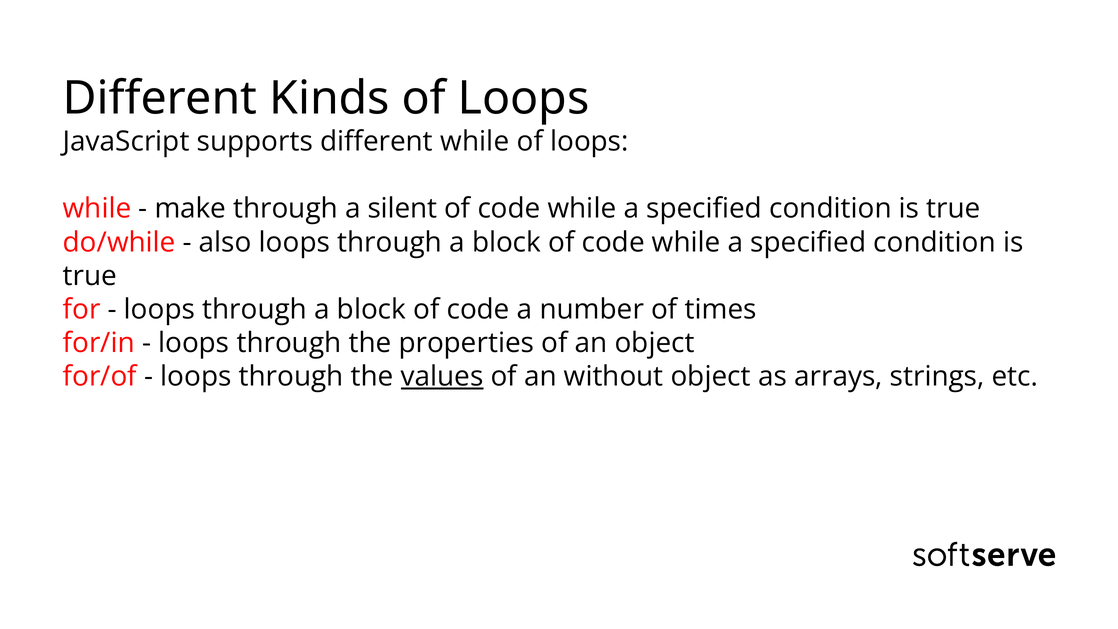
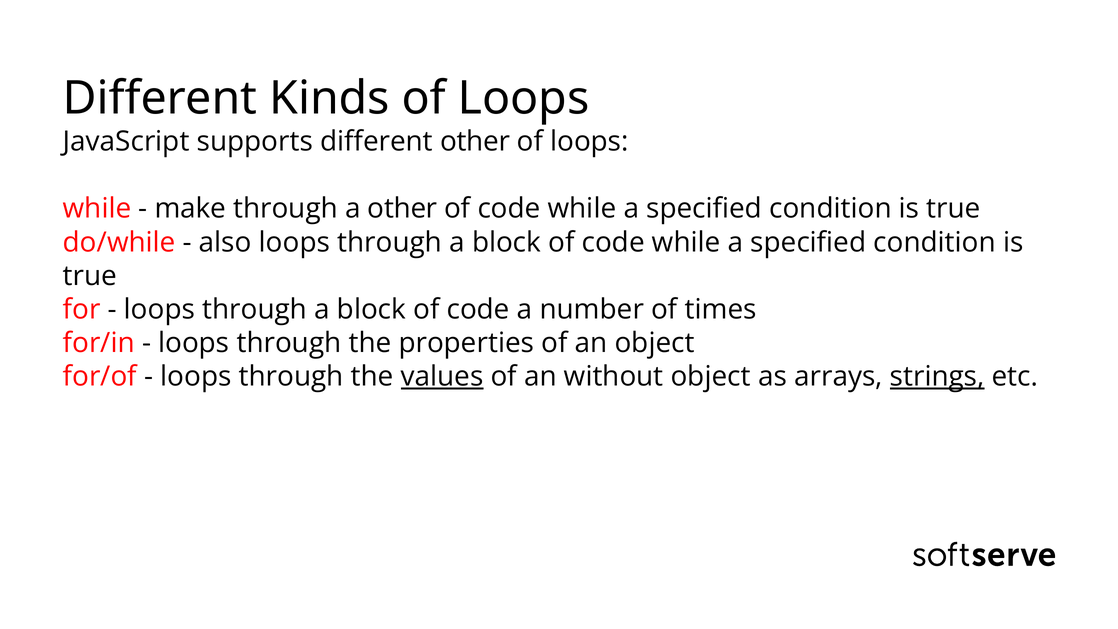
different while: while -> other (475, 142)
a silent: silent -> other (402, 209)
strings underline: none -> present (937, 376)
